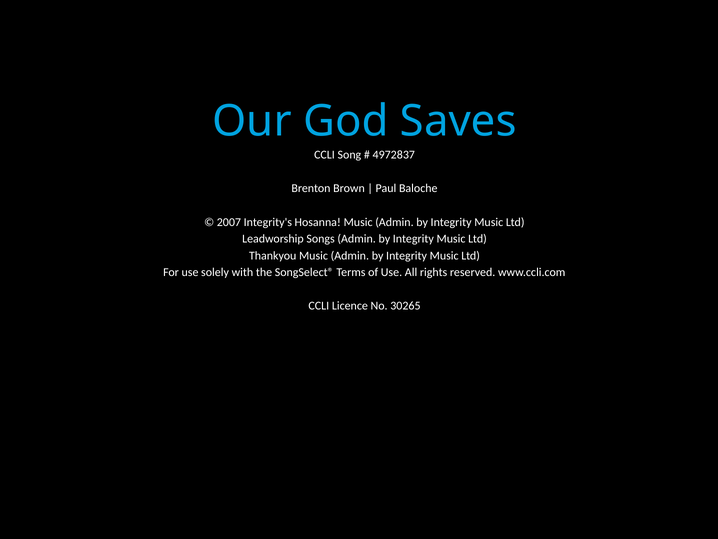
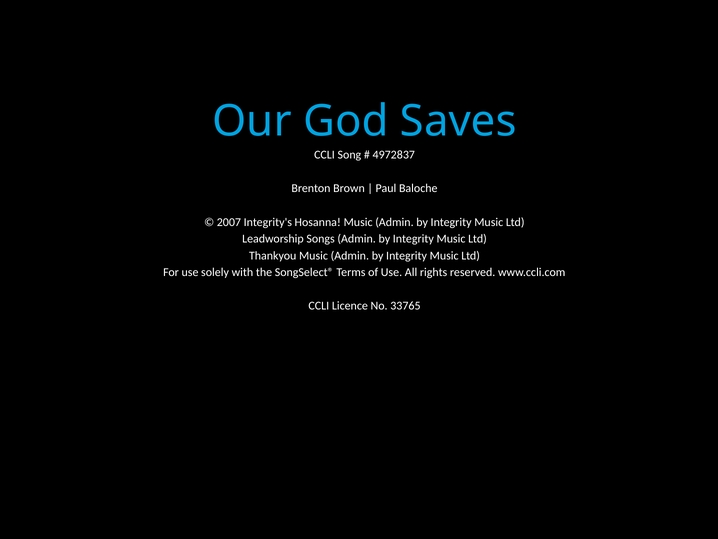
30265: 30265 -> 33765 (405, 306)
